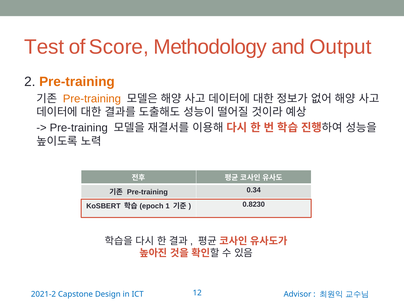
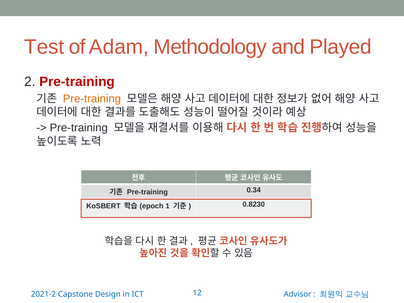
Score: Score -> Adam (119, 47)
Output: Output -> Played (341, 47)
Pre-training colour: orange -> red (77, 82)
